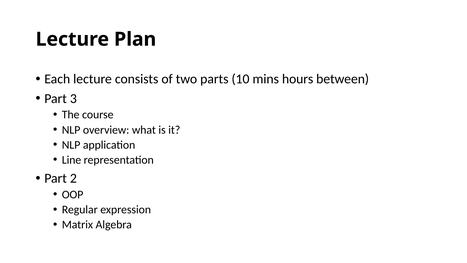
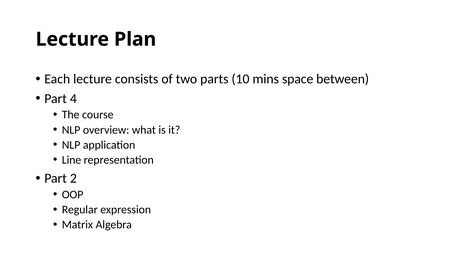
hours: hours -> space (298, 79)
3: 3 -> 4 (73, 99)
